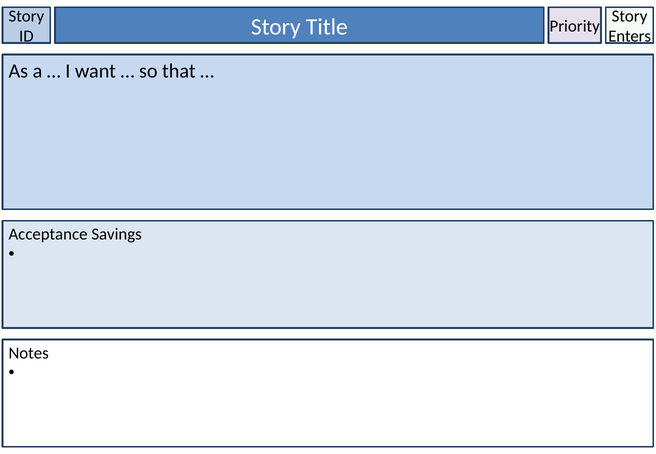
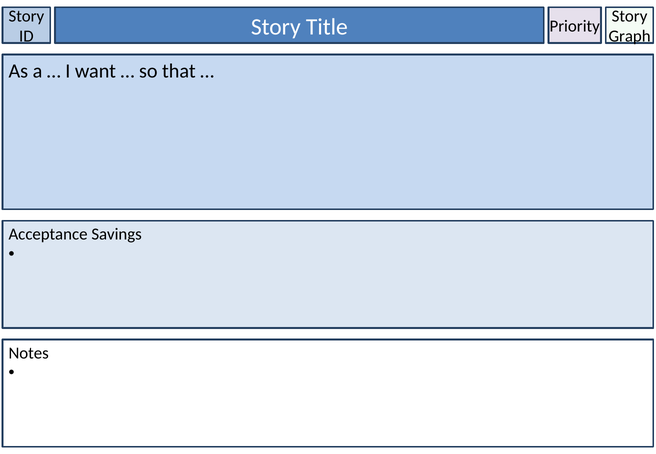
Enters: Enters -> Graph (630, 36)
